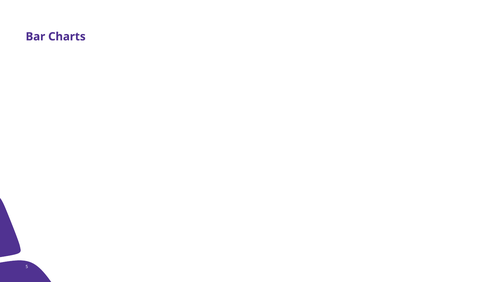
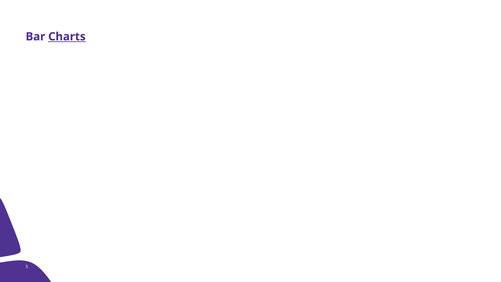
Charts underline: none -> present (67, 37)
